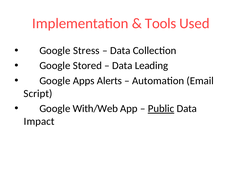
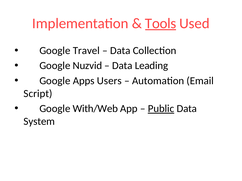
Tools underline: none -> present (161, 23)
Stress: Stress -> Travel (86, 51)
Stored: Stored -> Nuzvid (87, 66)
Alerts: Alerts -> Users (109, 81)
Impact: Impact -> System (39, 122)
